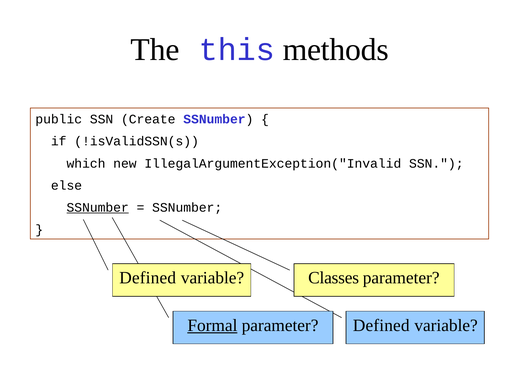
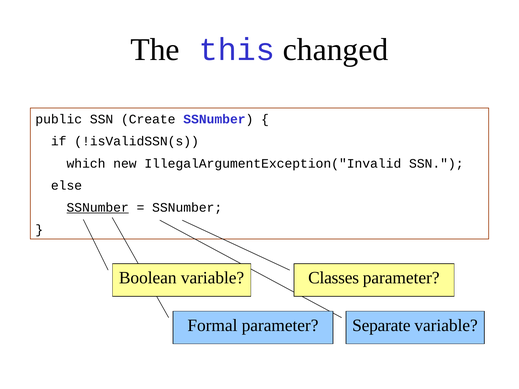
methods: methods -> changed (336, 50)
Defined: Defined -> Boolean (148, 278)
Formal underline: present -> none (212, 326)
Defined: Defined -> Separate (381, 326)
